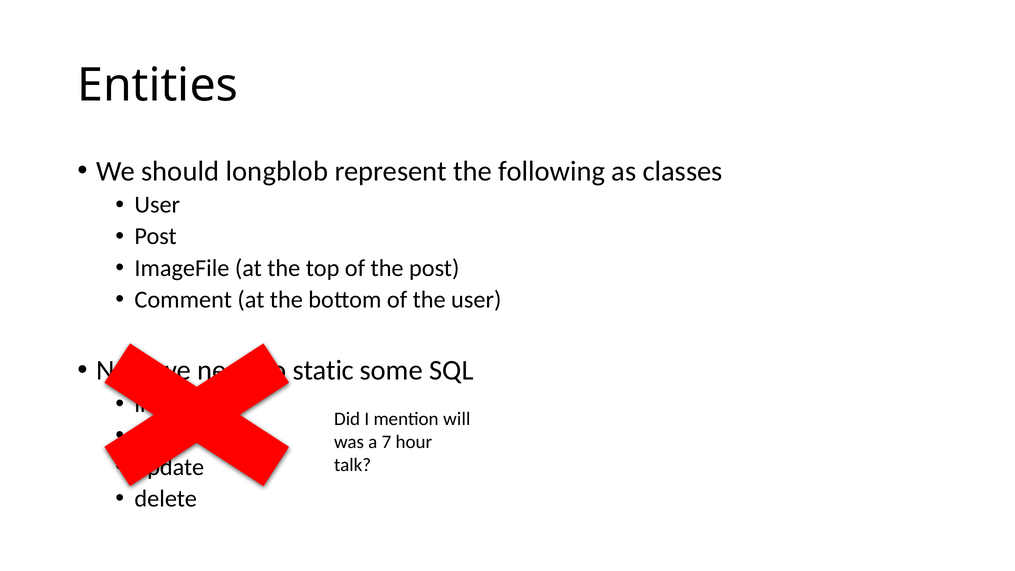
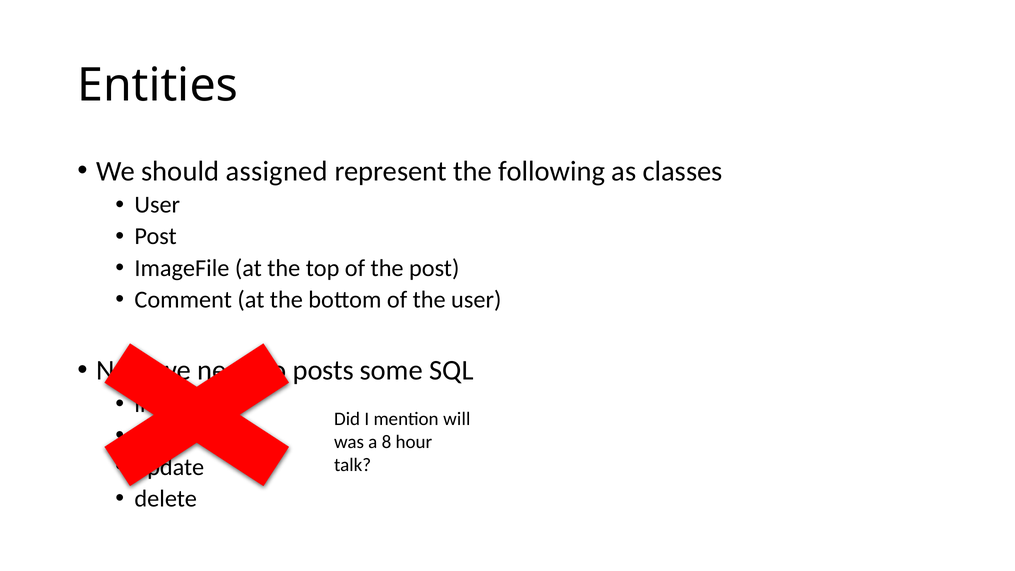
longblob: longblob -> assigned (277, 171)
static: static -> posts (323, 370)
7: 7 -> 8 (386, 442)
